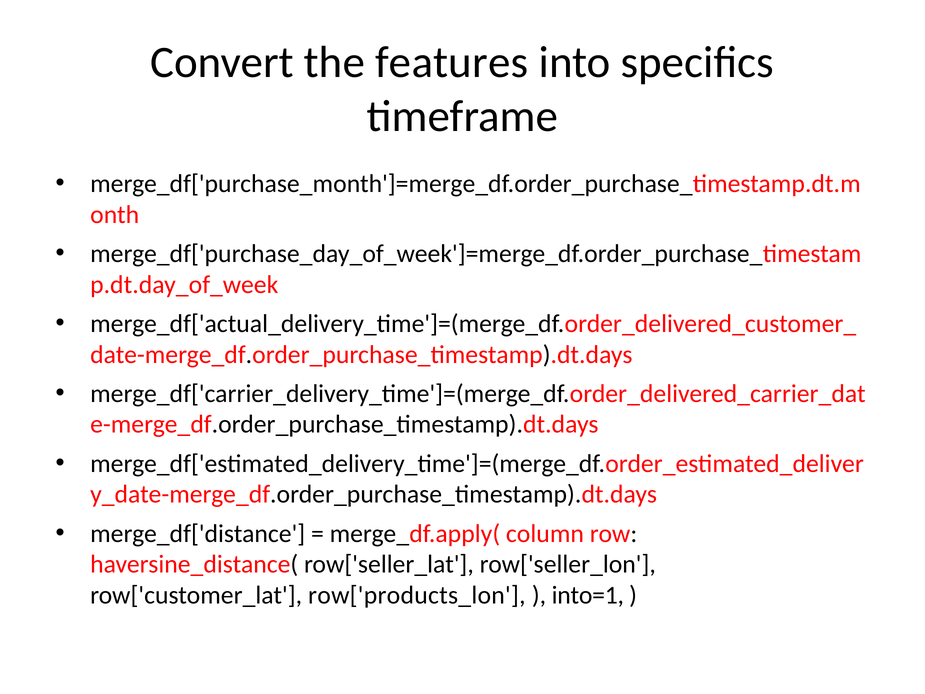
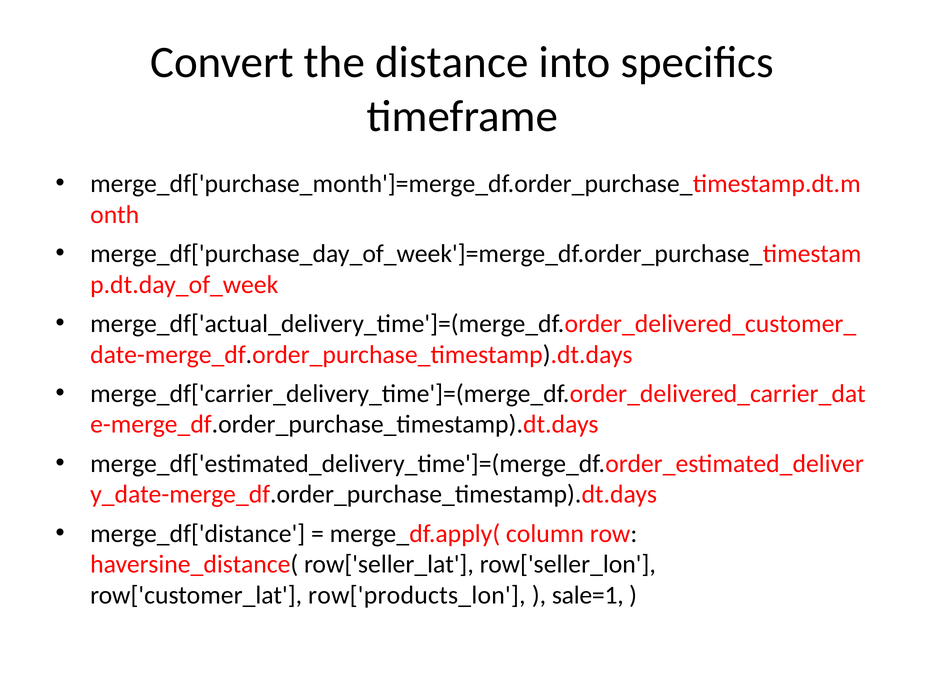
features: features -> distance (452, 63)
into=1: into=1 -> sale=1 (588, 595)
